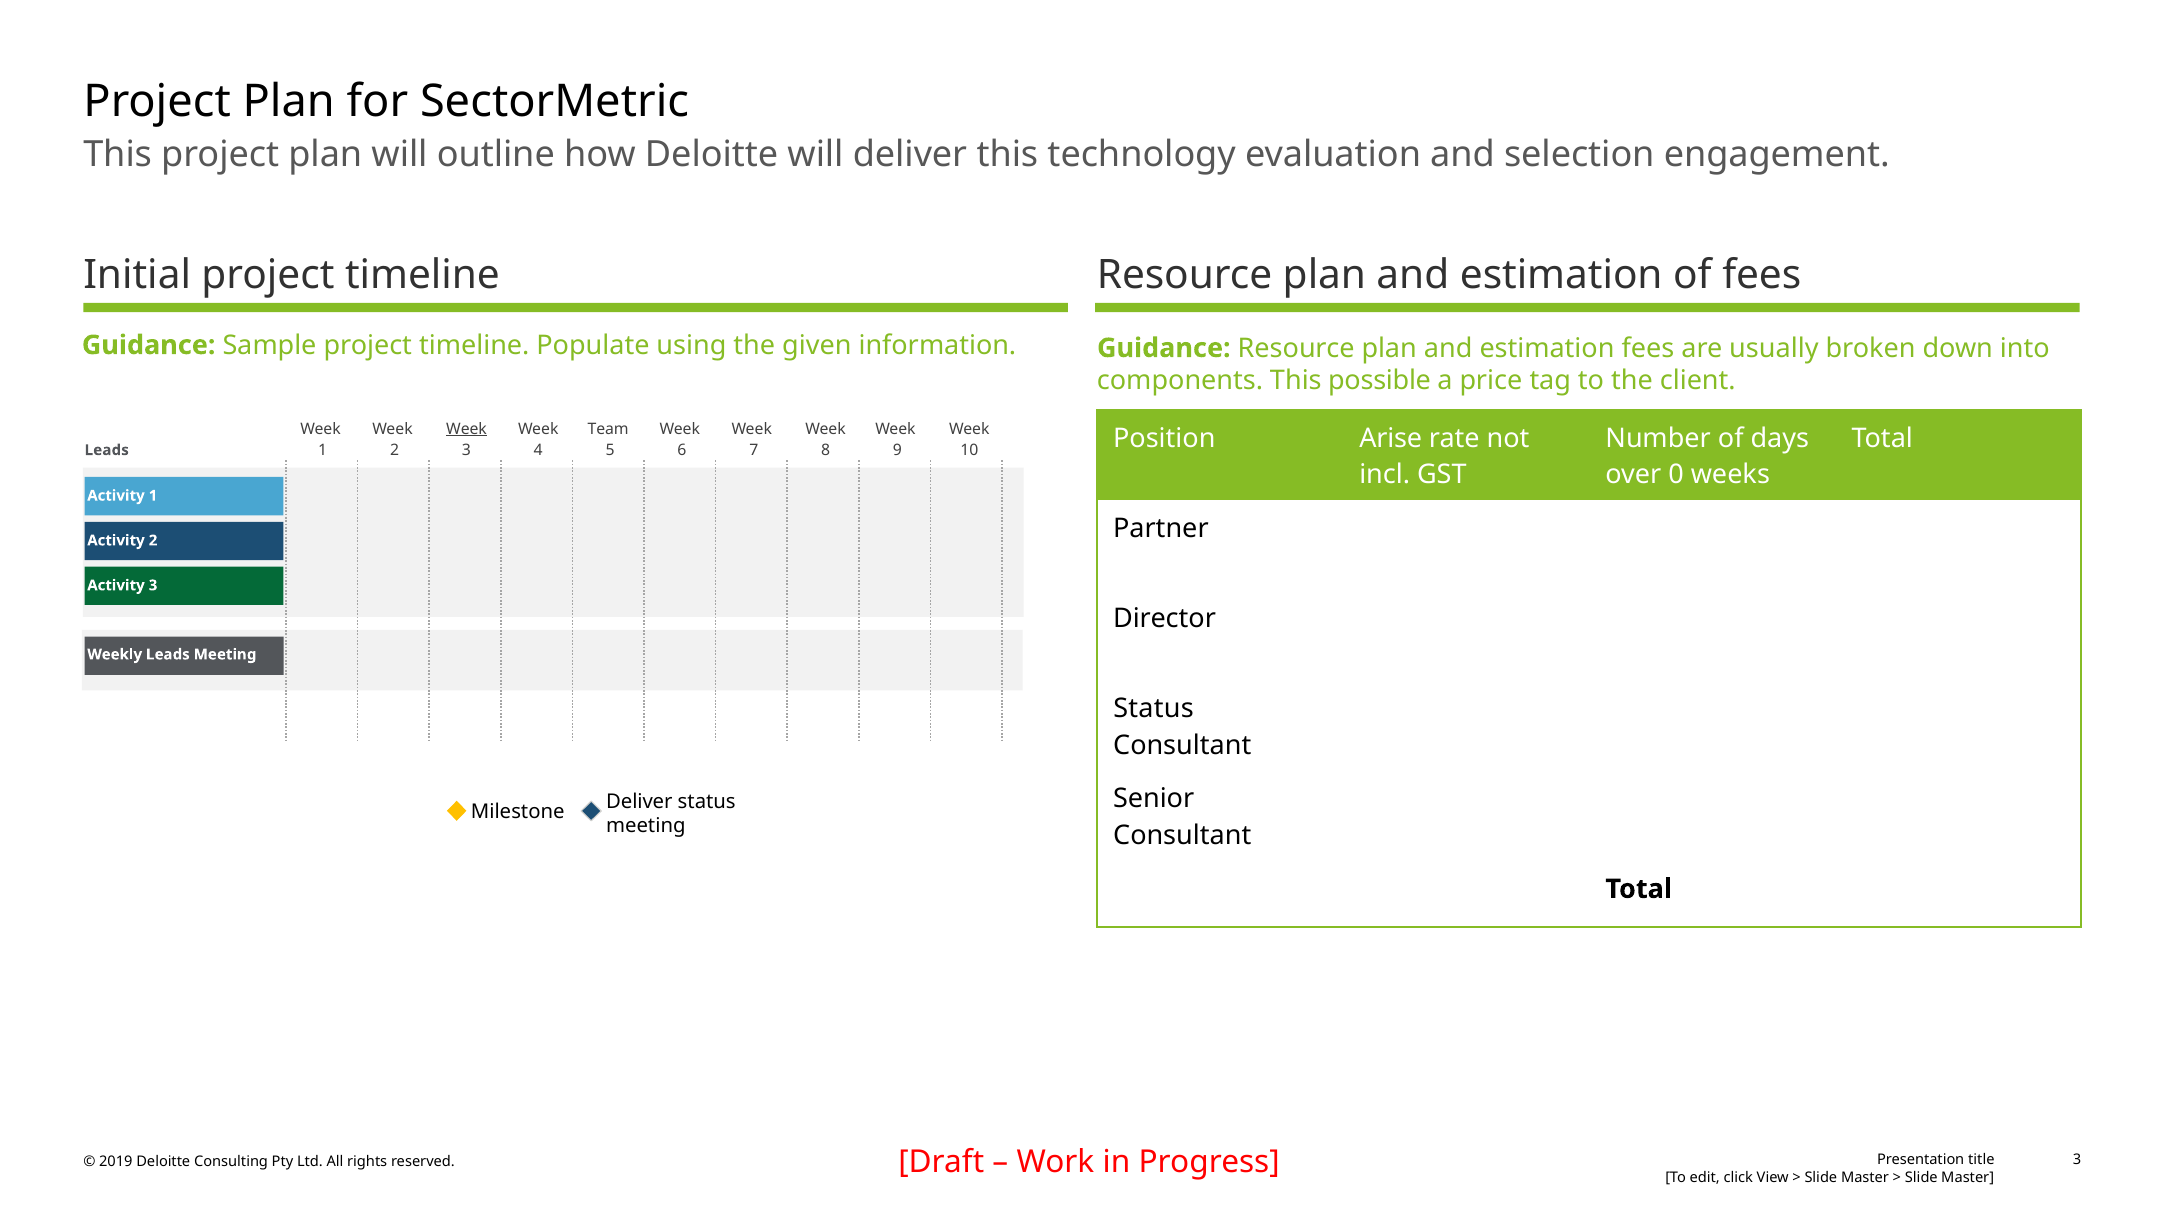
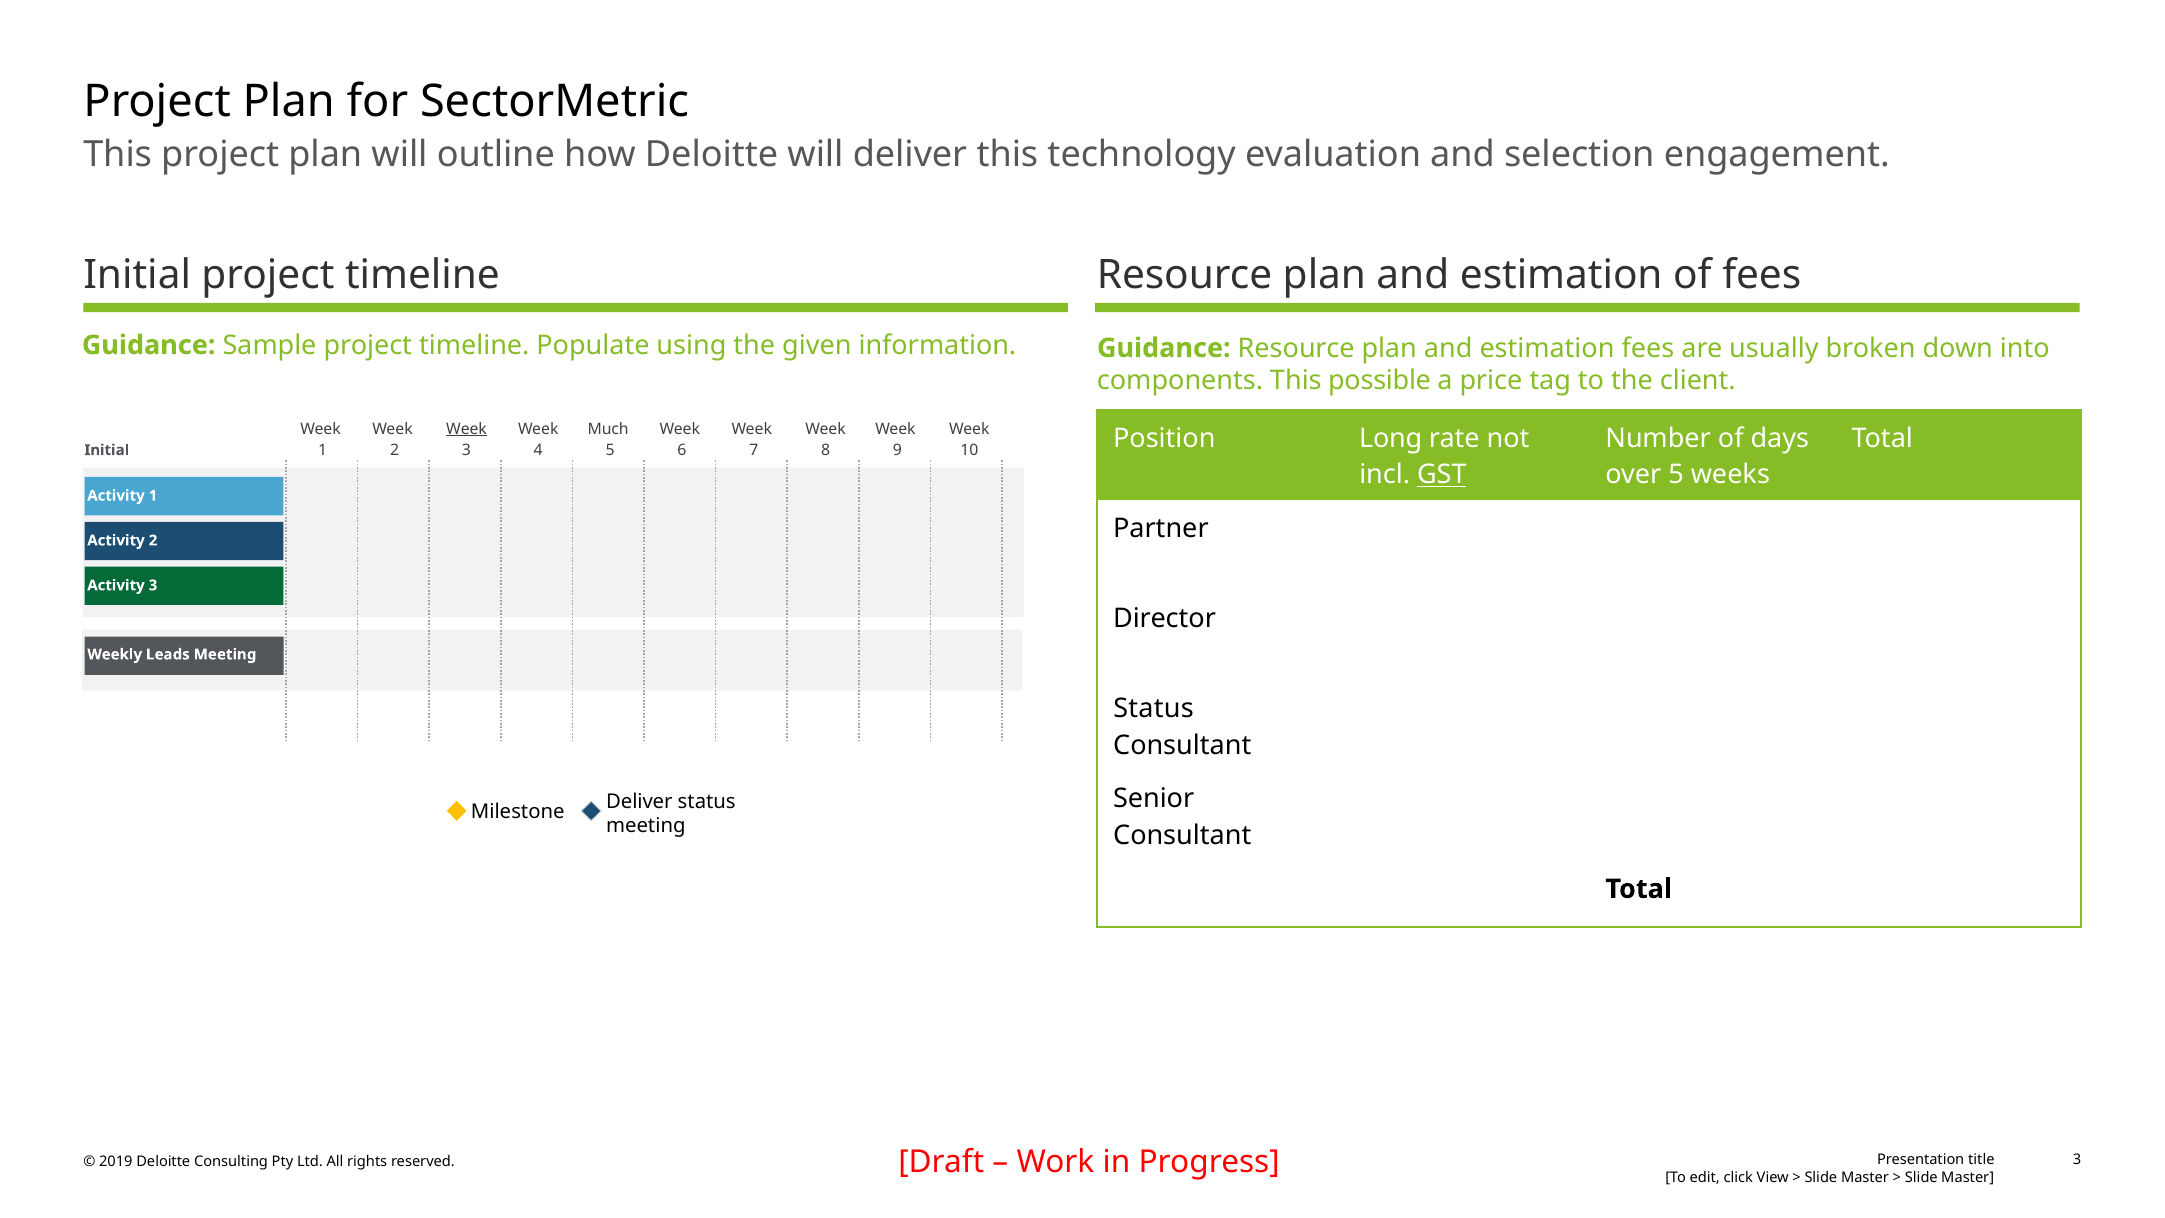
Team: Team -> Much (608, 429)
Arise: Arise -> Long (1391, 438)
Leads: Leads -> Initial (107, 450)
GST underline: none -> present (1442, 475)
over 0: 0 -> 5 (1676, 475)
